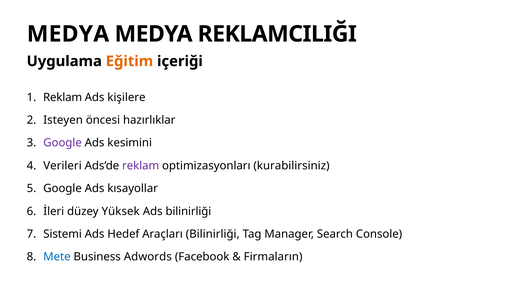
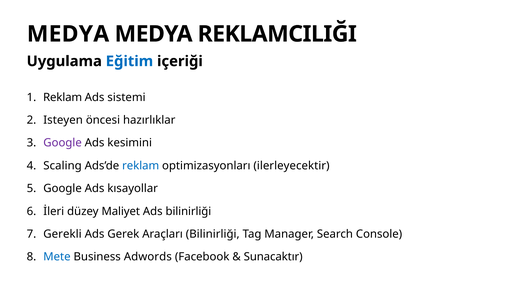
Eğitim colour: orange -> blue (129, 61)
kişilere: kişilere -> sistemi (126, 97)
Verileri: Verileri -> Scaling (63, 166)
reklam colour: purple -> blue (141, 166)
kurabilirsiniz: kurabilirsiniz -> ilerleyecektir (291, 166)
Yüksek: Yüksek -> Maliyet (121, 212)
Sistemi: Sistemi -> Gerekli (62, 234)
Hedef: Hedef -> Gerek (123, 234)
Firmaların: Firmaların -> Sunacaktır (273, 257)
